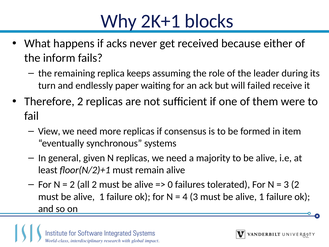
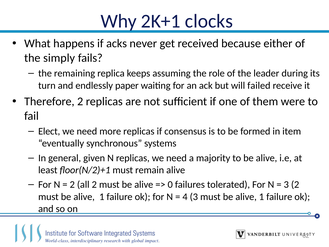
blocks: blocks -> clocks (209, 21)
inform: inform -> simply (59, 58)
View: View -> Elect (49, 131)
